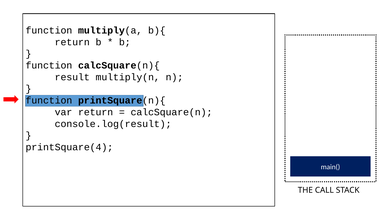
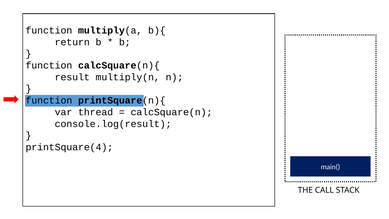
var return: return -> thread (96, 112)
